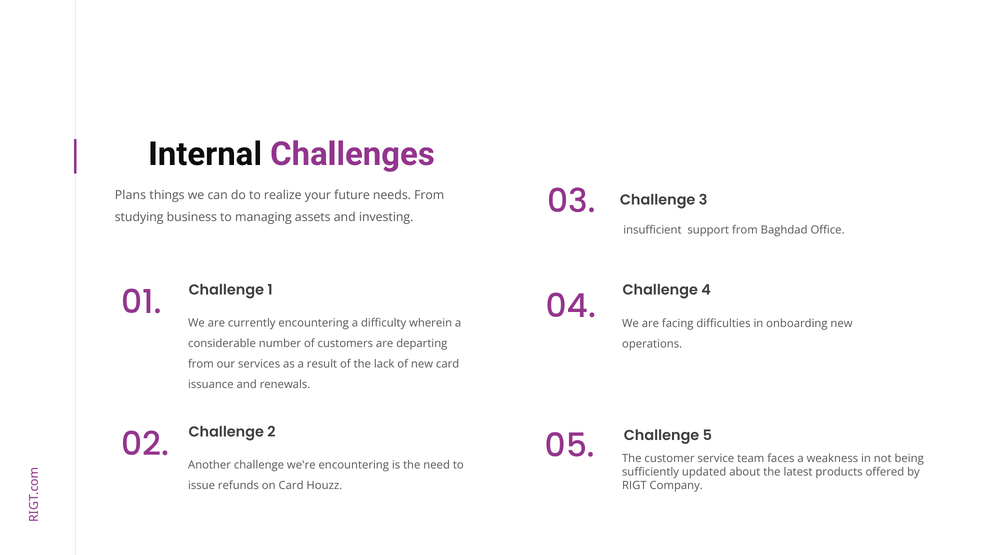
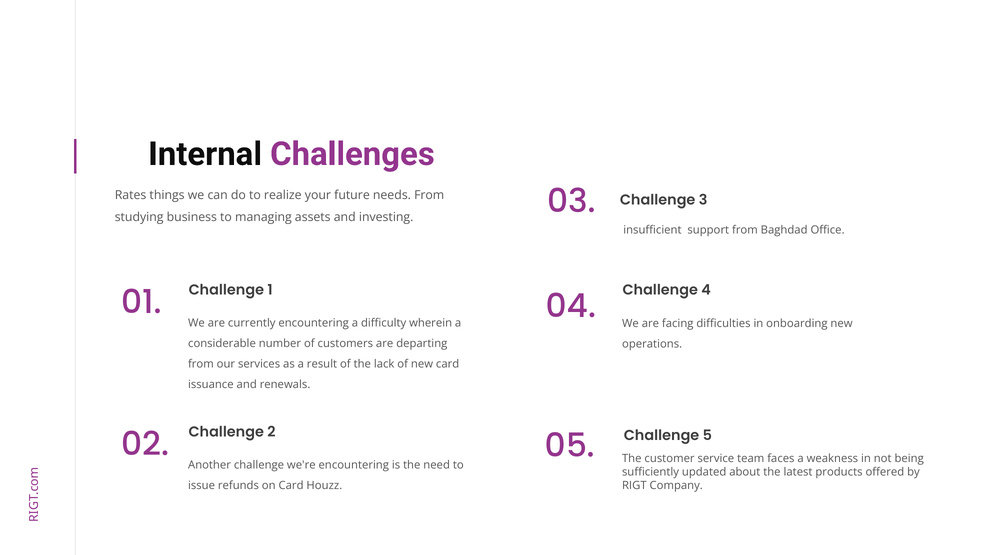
Plans: Plans -> Rates (131, 195)
